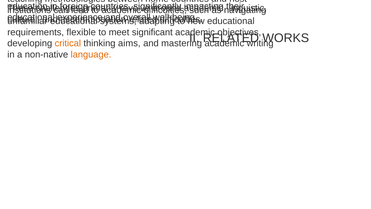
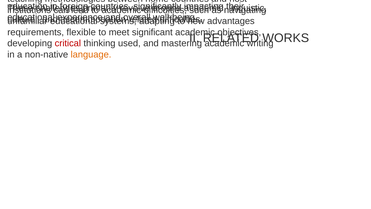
educational: educational -> advantages (231, 21)
critical colour: orange -> red (68, 43)
aims: aims -> used (129, 43)
